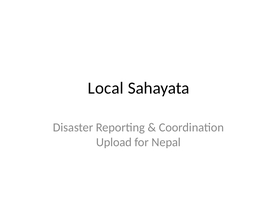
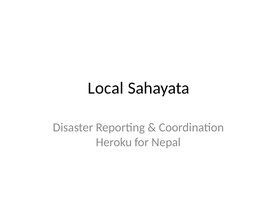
Upload: Upload -> Heroku (114, 142)
